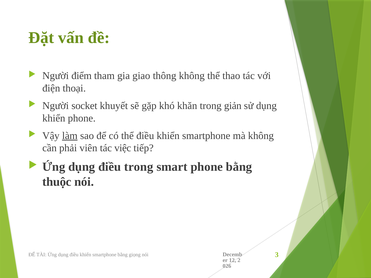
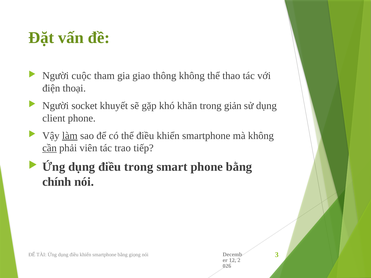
điểm: điểm -> cuộc (81, 76)
khiển: khiển -> client (54, 118)
cần underline: none -> present (50, 148)
việc: việc -> trao (123, 148)
thuộc: thuộc -> chính (57, 182)
